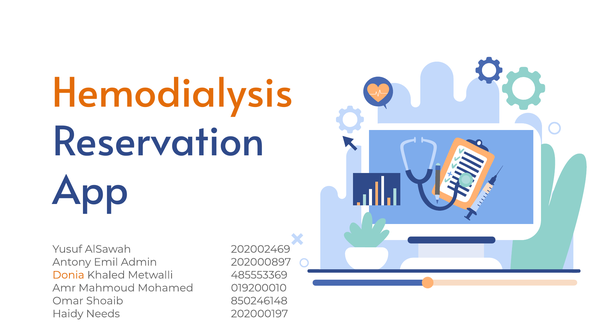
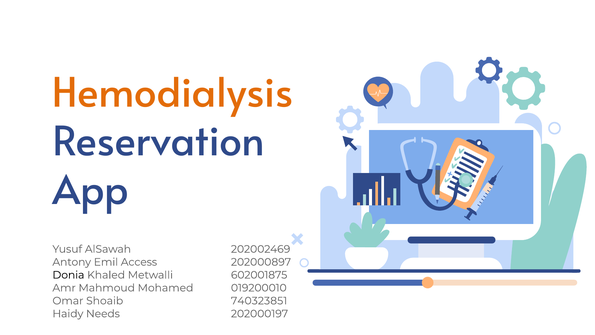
Admin: Admin -> Access (139, 262)
Donia colour: orange -> black (68, 275)
485553369: 485553369 -> 602001875 (259, 275)
850246148: 850246148 -> 740323851 (259, 301)
